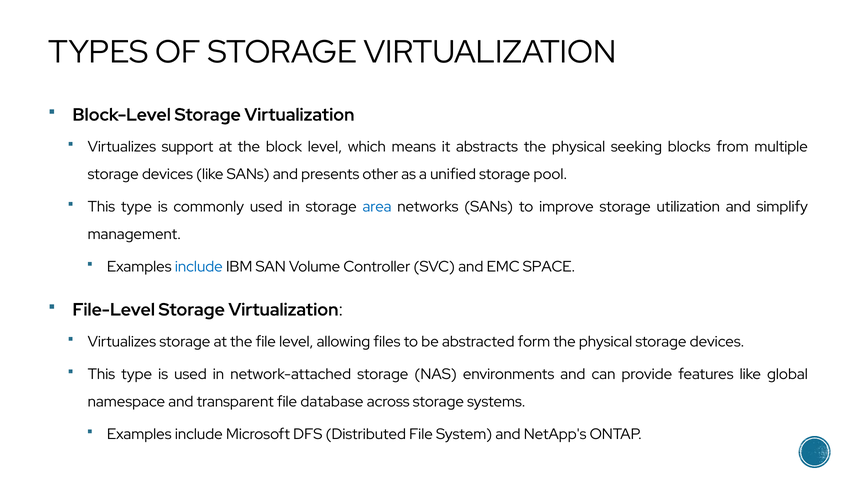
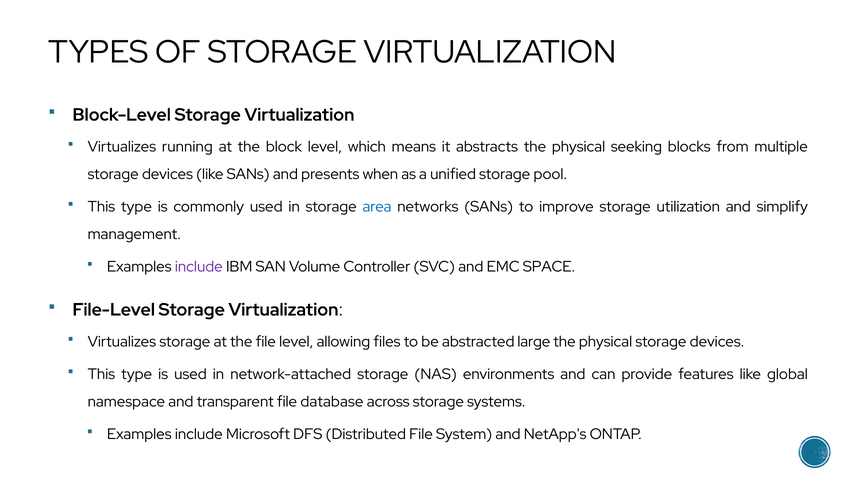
support: support -> running (187, 147)
other: other -> when (380, 174)
include colour: blue -> purple (199, 267)
form: form -> large (534, 342)
